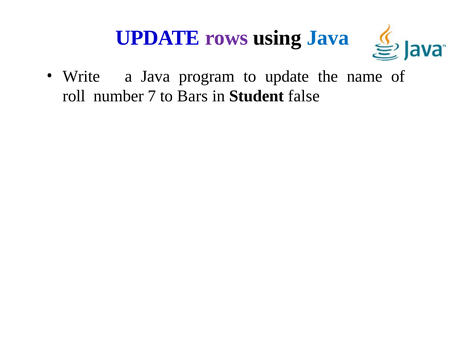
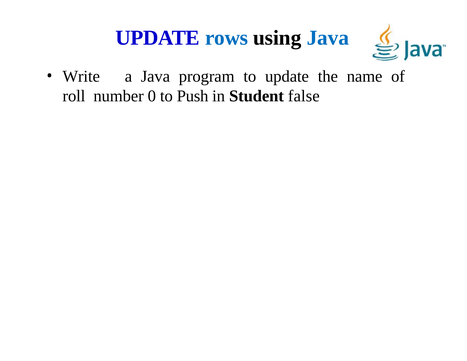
rows colour: purple -> blue (227, 38)
7: 7 -> 0 (152, 96)
Bars: Bars -> Push (193, 96)
